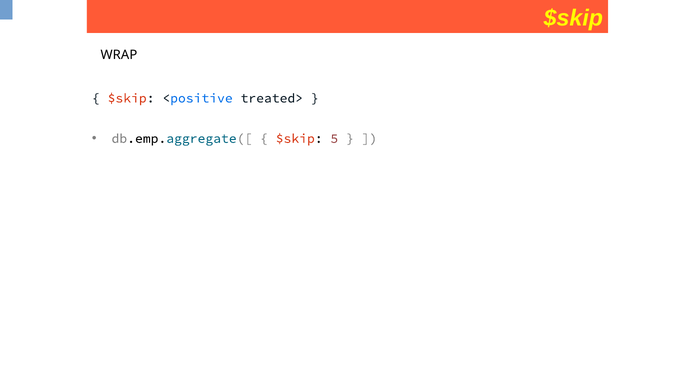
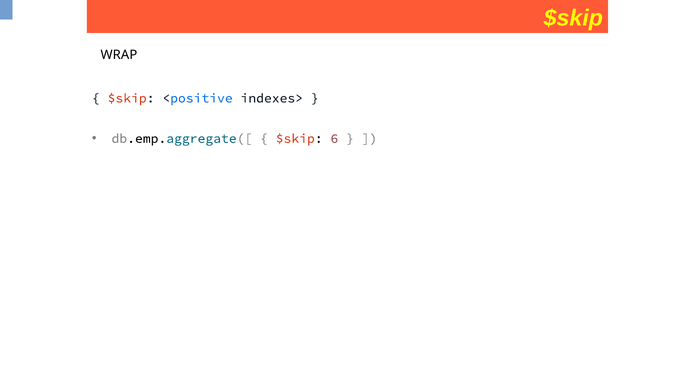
treated>: treated> -> indexes> (272, 98)
5: 5 -> 6 (334, 138)
